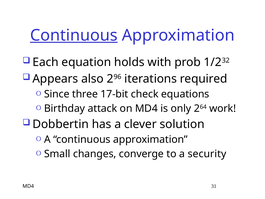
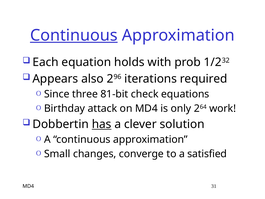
17-bit: 17-bit -> 81-bit (114, 94)
has underline: none -> present (102, 124)
security: security -> satisfied (207, 154)
